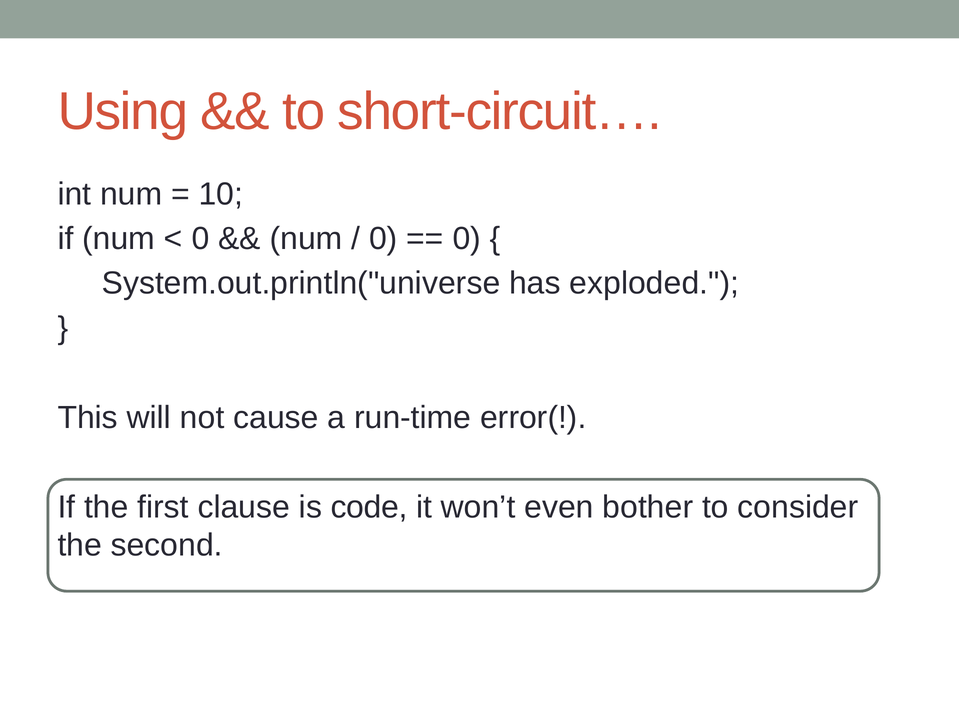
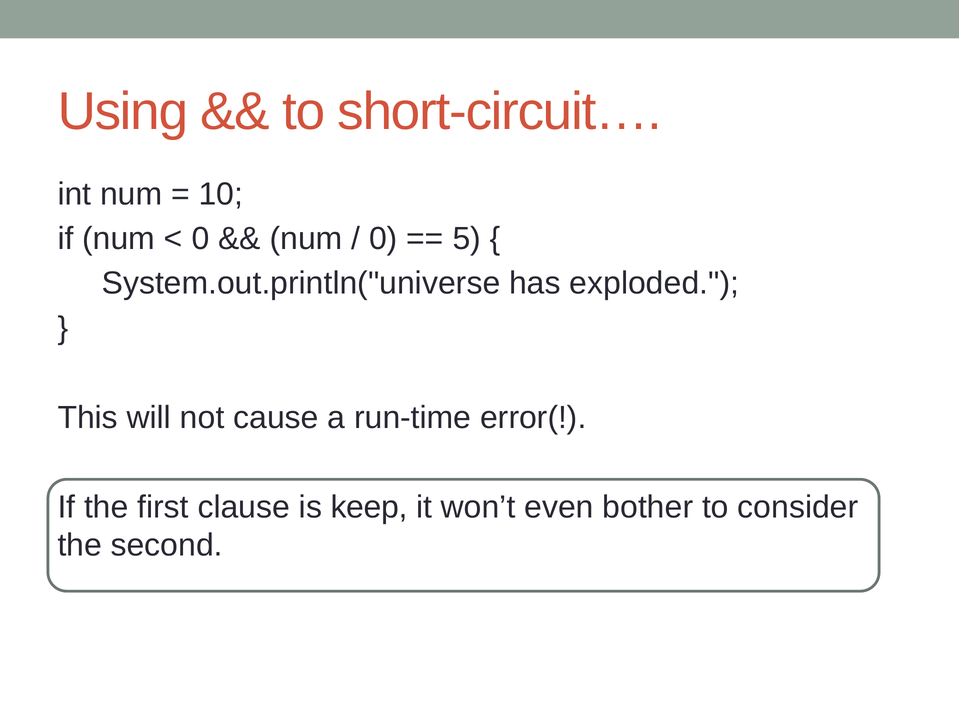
0: 0 -> 5 (467, 239)
code: code -> keep (369, 507)
